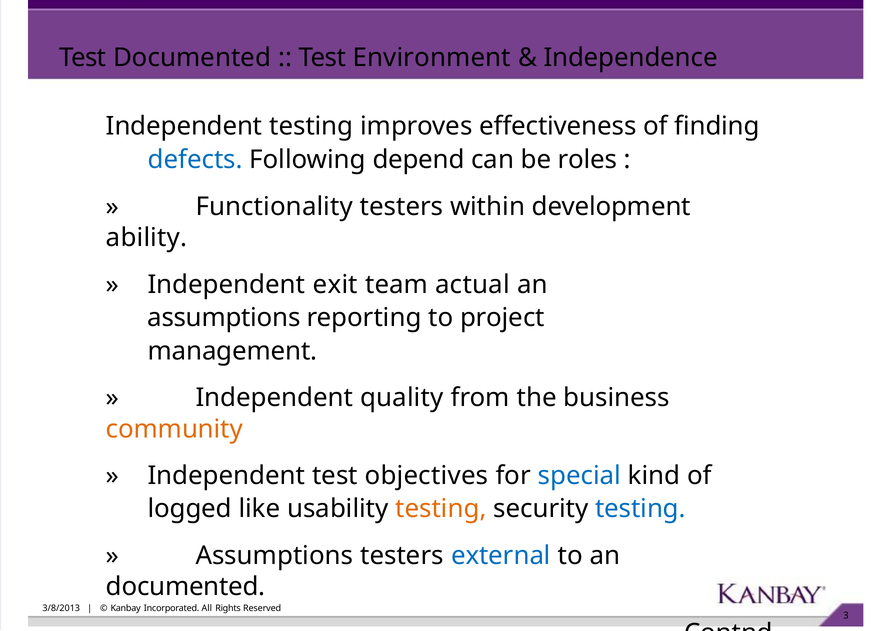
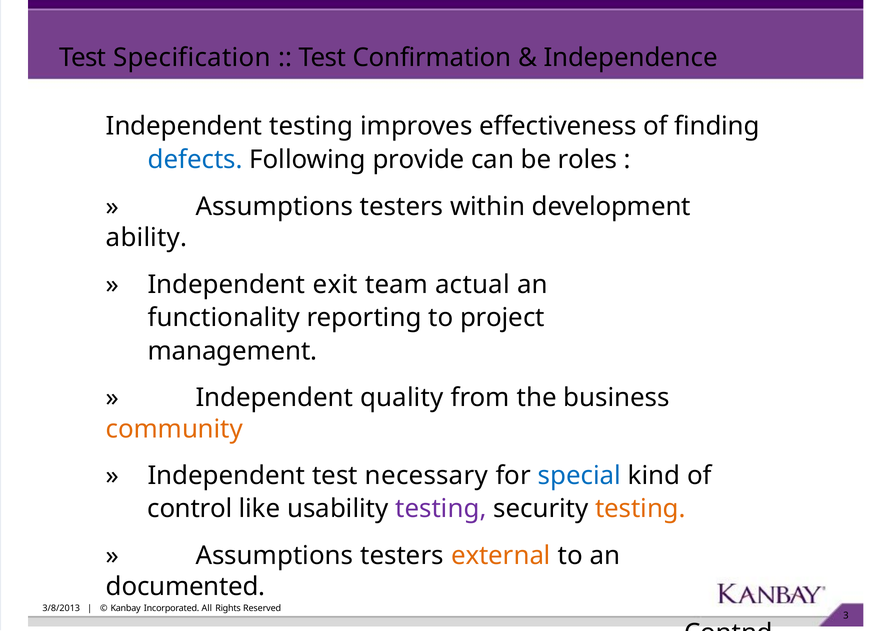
Test Documented: Documented -> Specification (192, 58)
Environment: Environment -> Confirmation (432, 58)
depend: depend -> provide (419, 160)
Functionality: Functionality -> Assumptions (274, 206)
assumptions: assumptions -> functionality (224, 318)
objectives: objectives -> necessary (426, 475)
logged: logged -> control (190, 508)
testing colour: orange -> purple (441, 508)
testing colour: blue -> orange (640, 508)
external colour: blue -> orange (501, 555)
